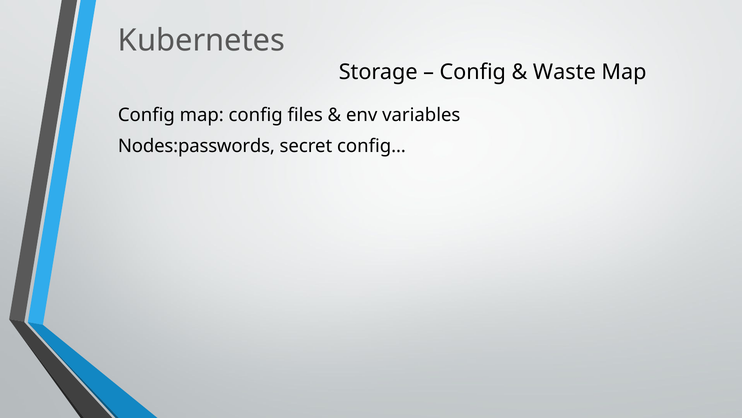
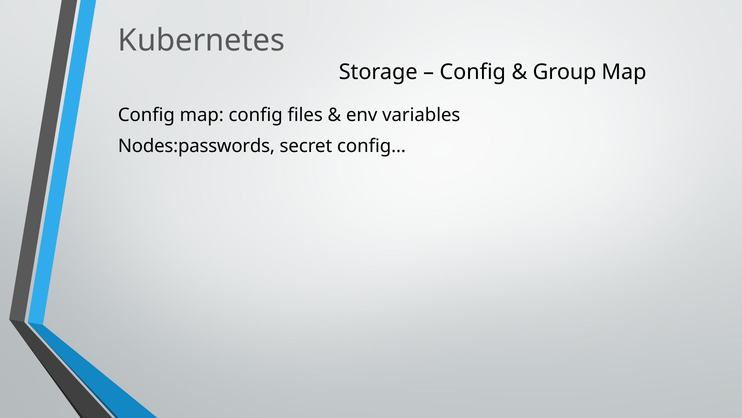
Waste: Waste -> Group (565, 72)
